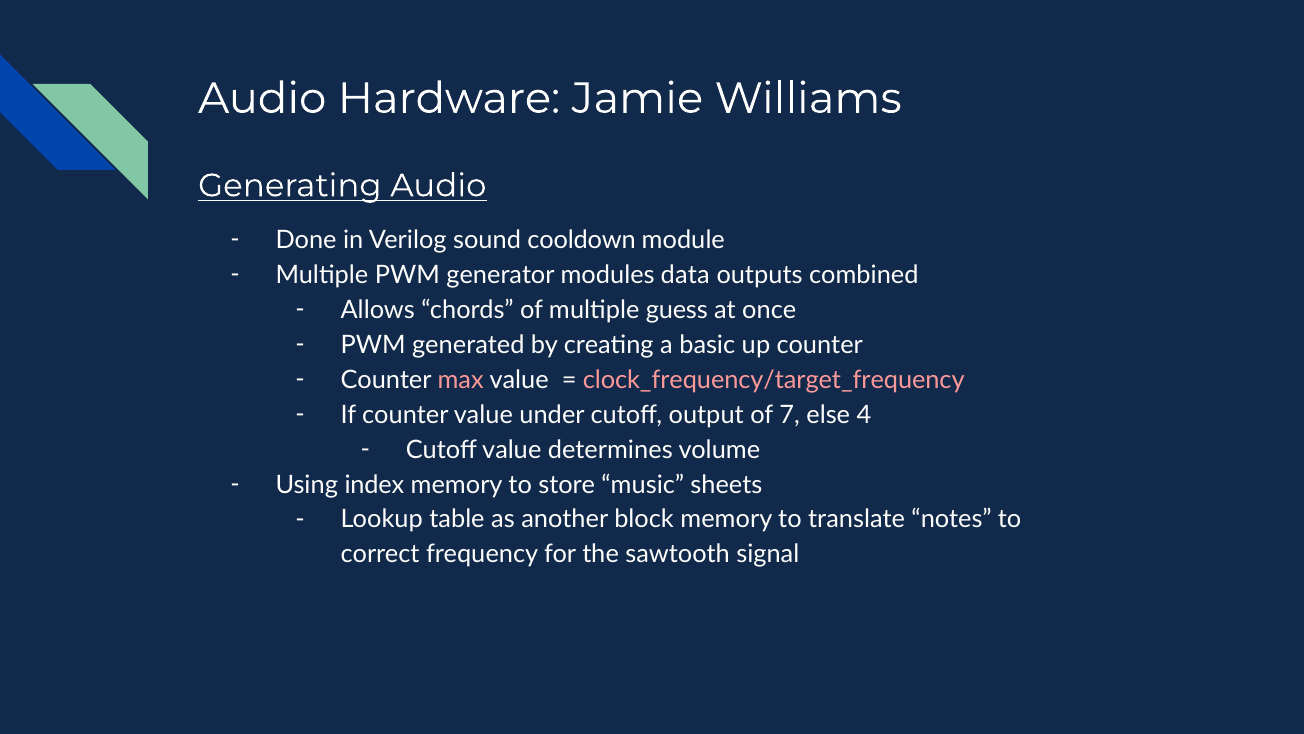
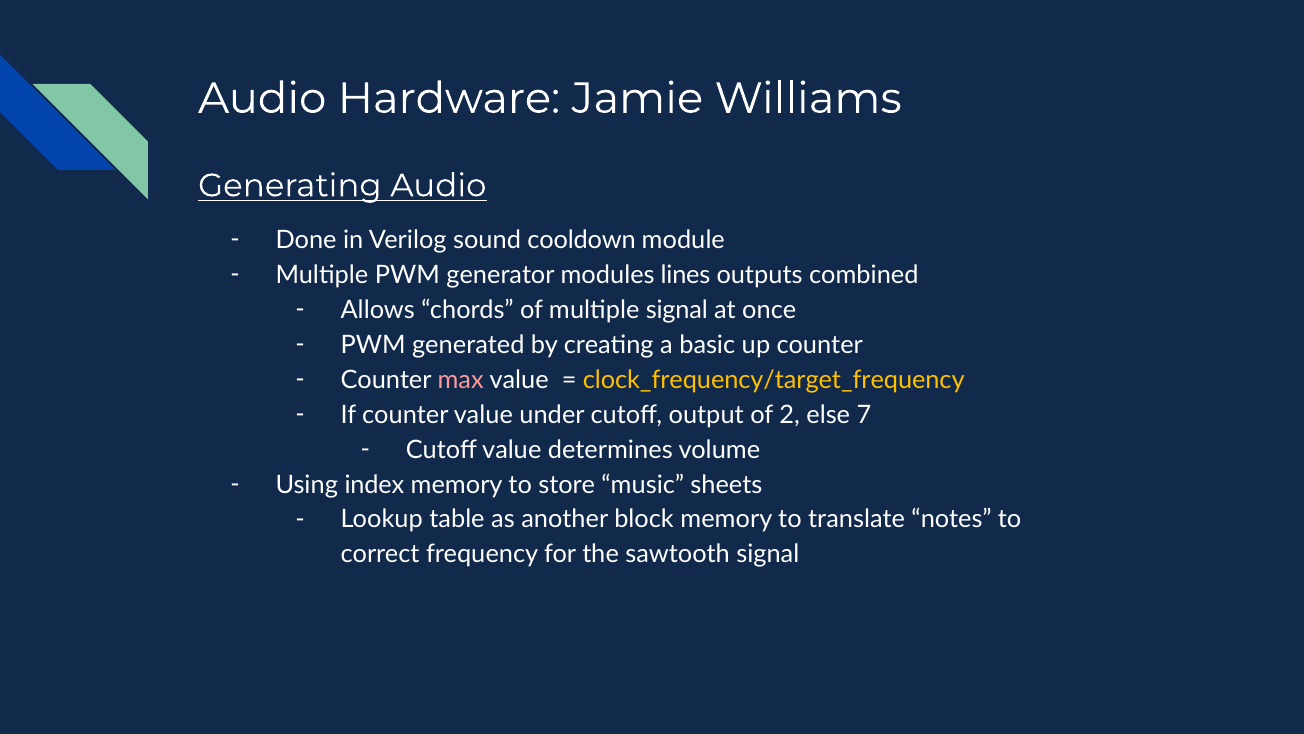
data: data -> lines (686, 275)
multiple guess: guess -> signal (677, 310)
clock_frequency/target_frequency colour: pink -> yellow (774, 379)
7: 7 -> 2 (790, 414)
4: 4 -> 7 (864, 414)
